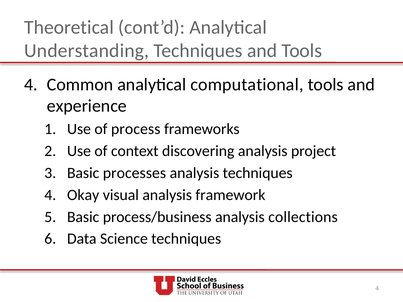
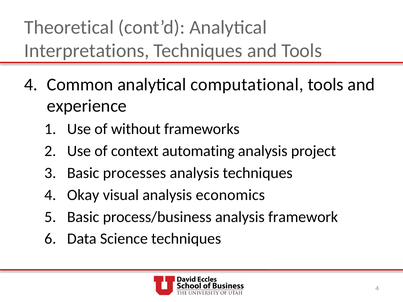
Understanding: Understanding -> Interpretations (87, 51)
process: process -> without (136, 129)
discovering: discovering -> automating (198, 151)
framework: framework -> economics (230, 195)
collections: collections -> framework (303, 217)
